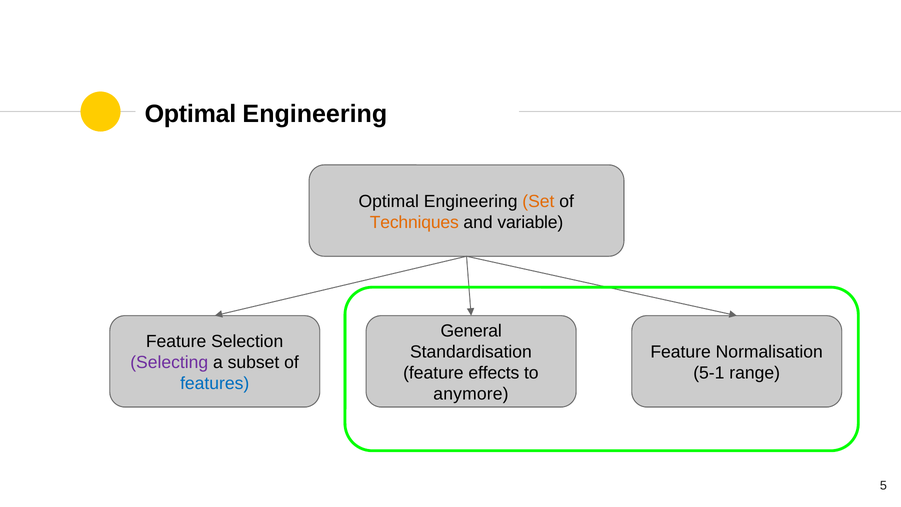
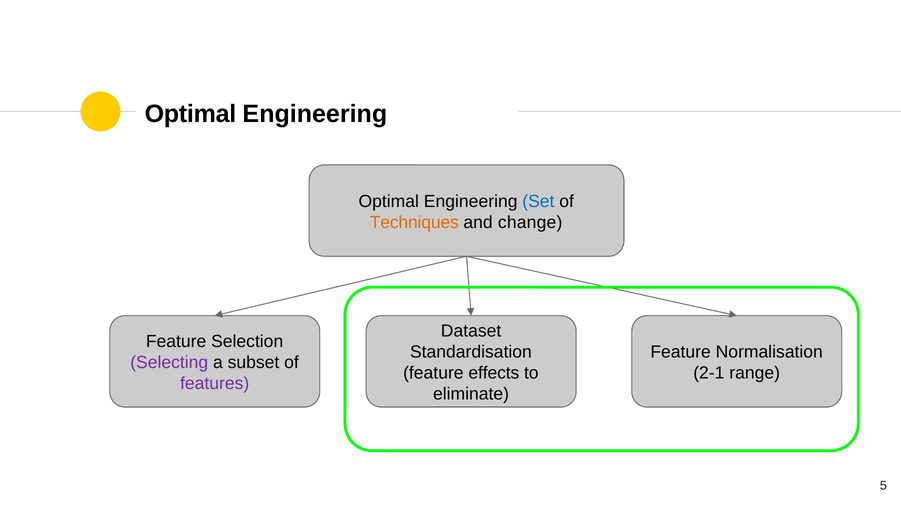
Set colour: orange -> blue (538, 201)
variable: variable -> change (530, 222)
General: General -> Dataset (471, 331)
5-1: 5-1 -> 2-1 (709, 373)
features colour: blue -> purple (215, 383)
anymore: anymore -> eliminate (471, 394)
